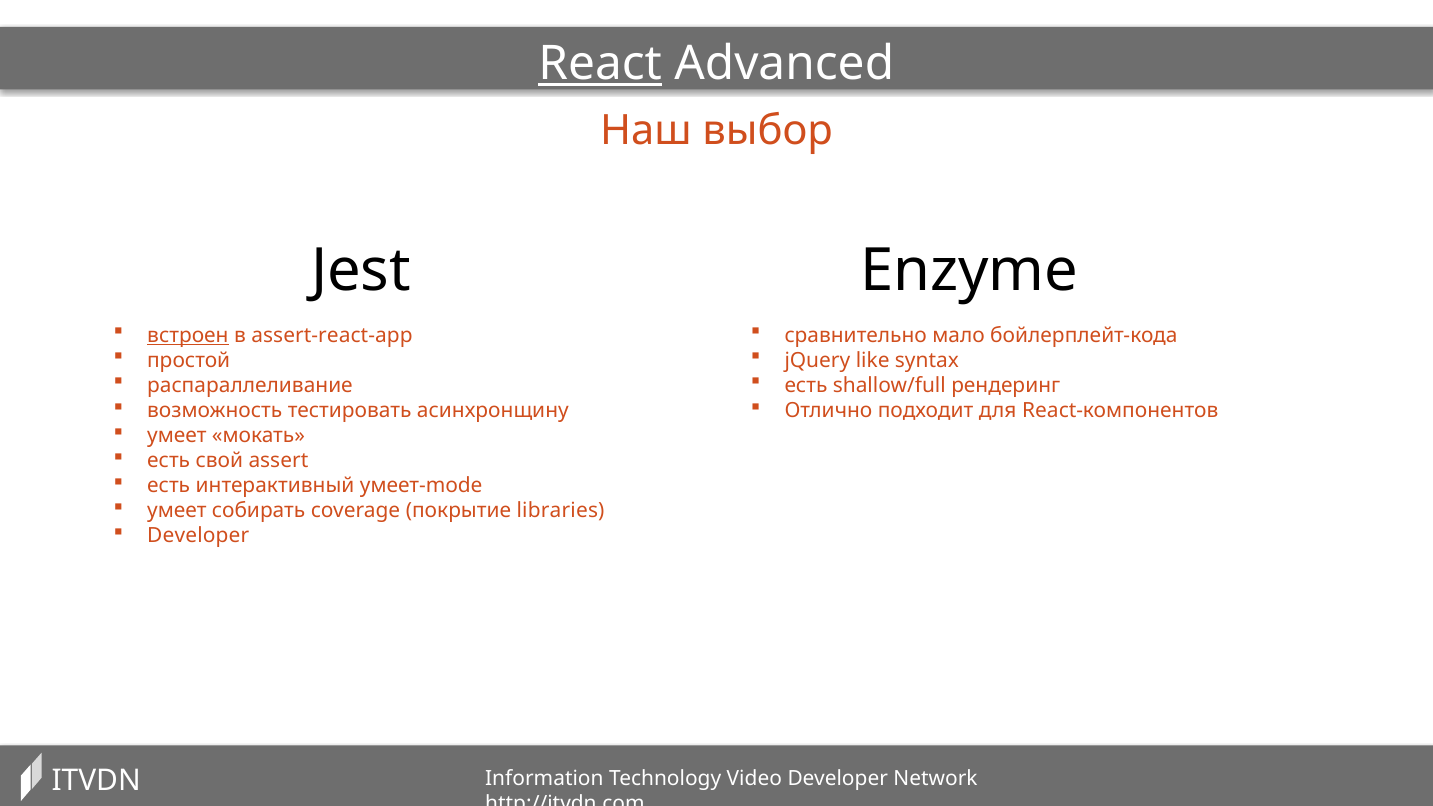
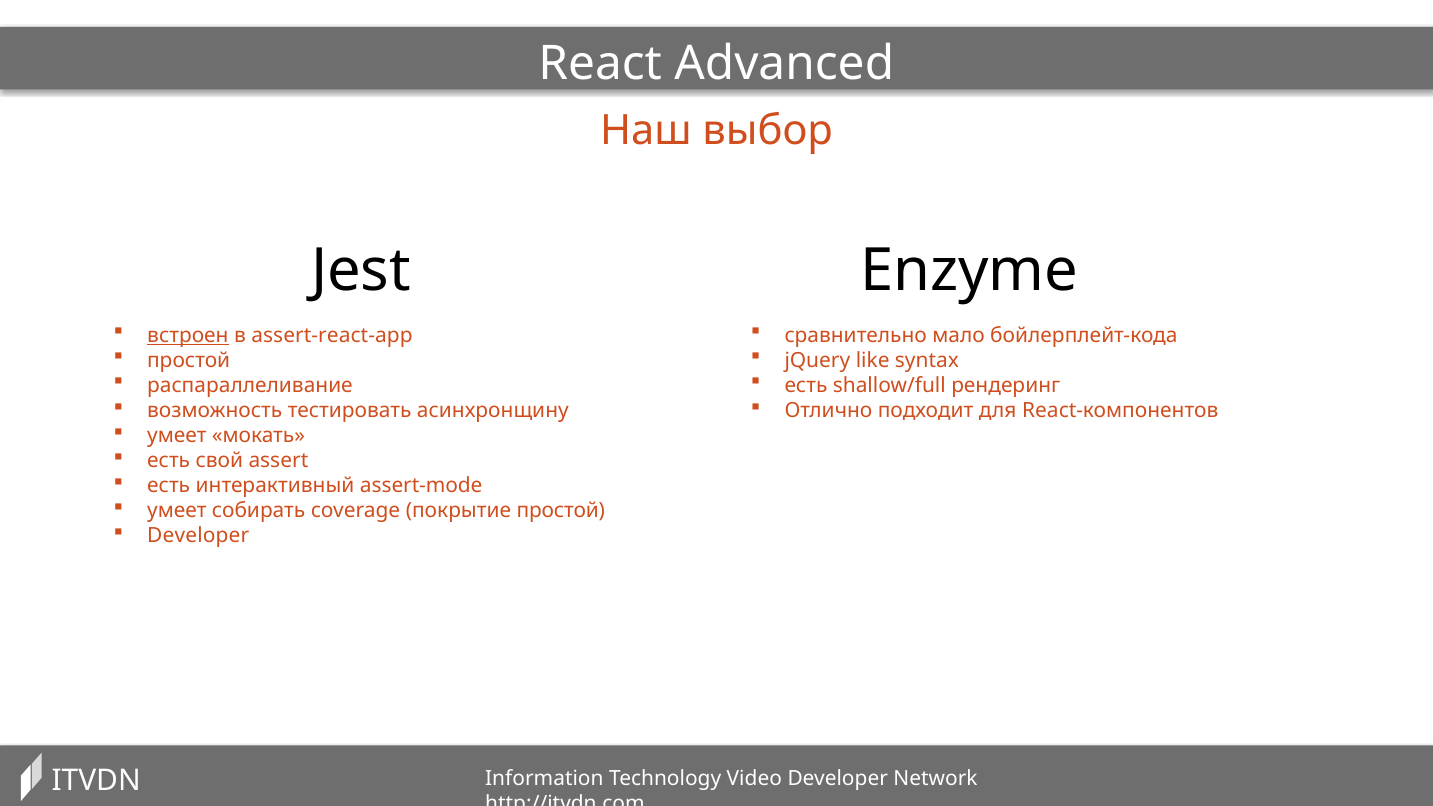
React underline: present -> none (600, 64)
умеет-mode: умеет-mode -> assert-mode (421, 486)
покрытие libraries: libraries -> простой (561, 511)
